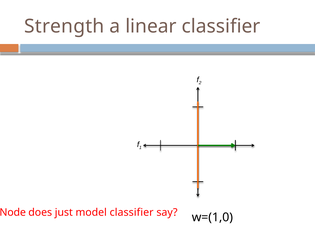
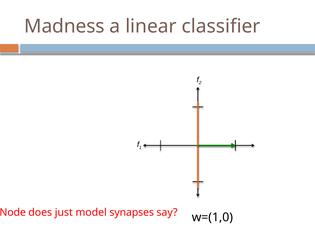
Strength: Strength -> Madness (64, 26)
model classifier: classifier -> synapses (132, 213)
